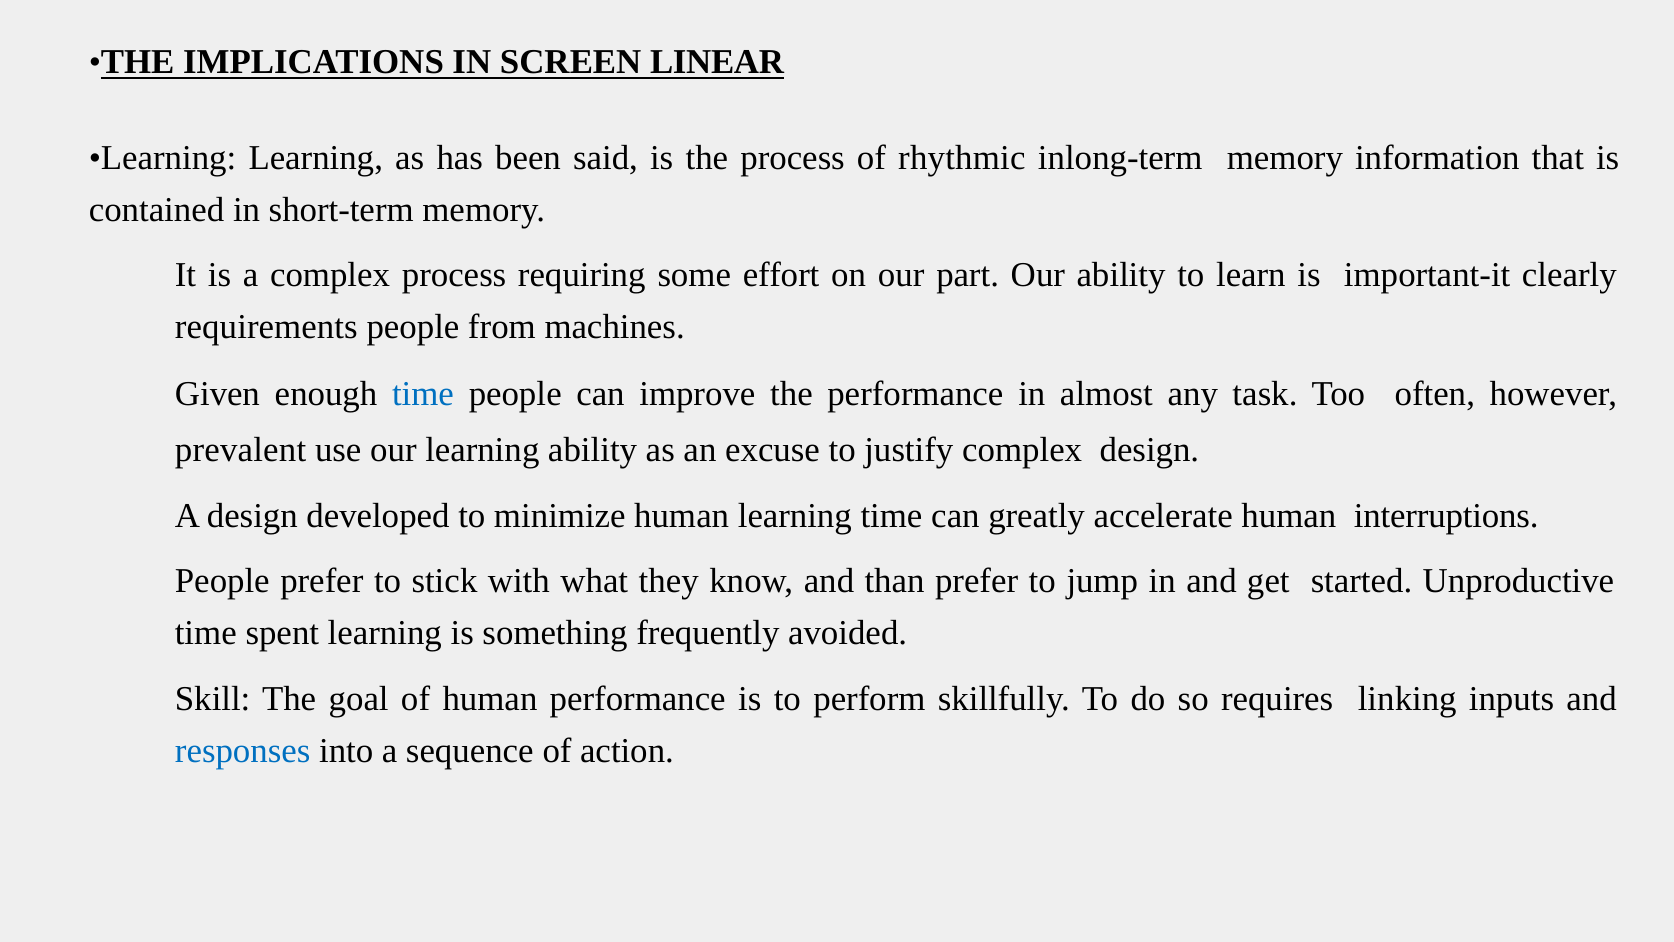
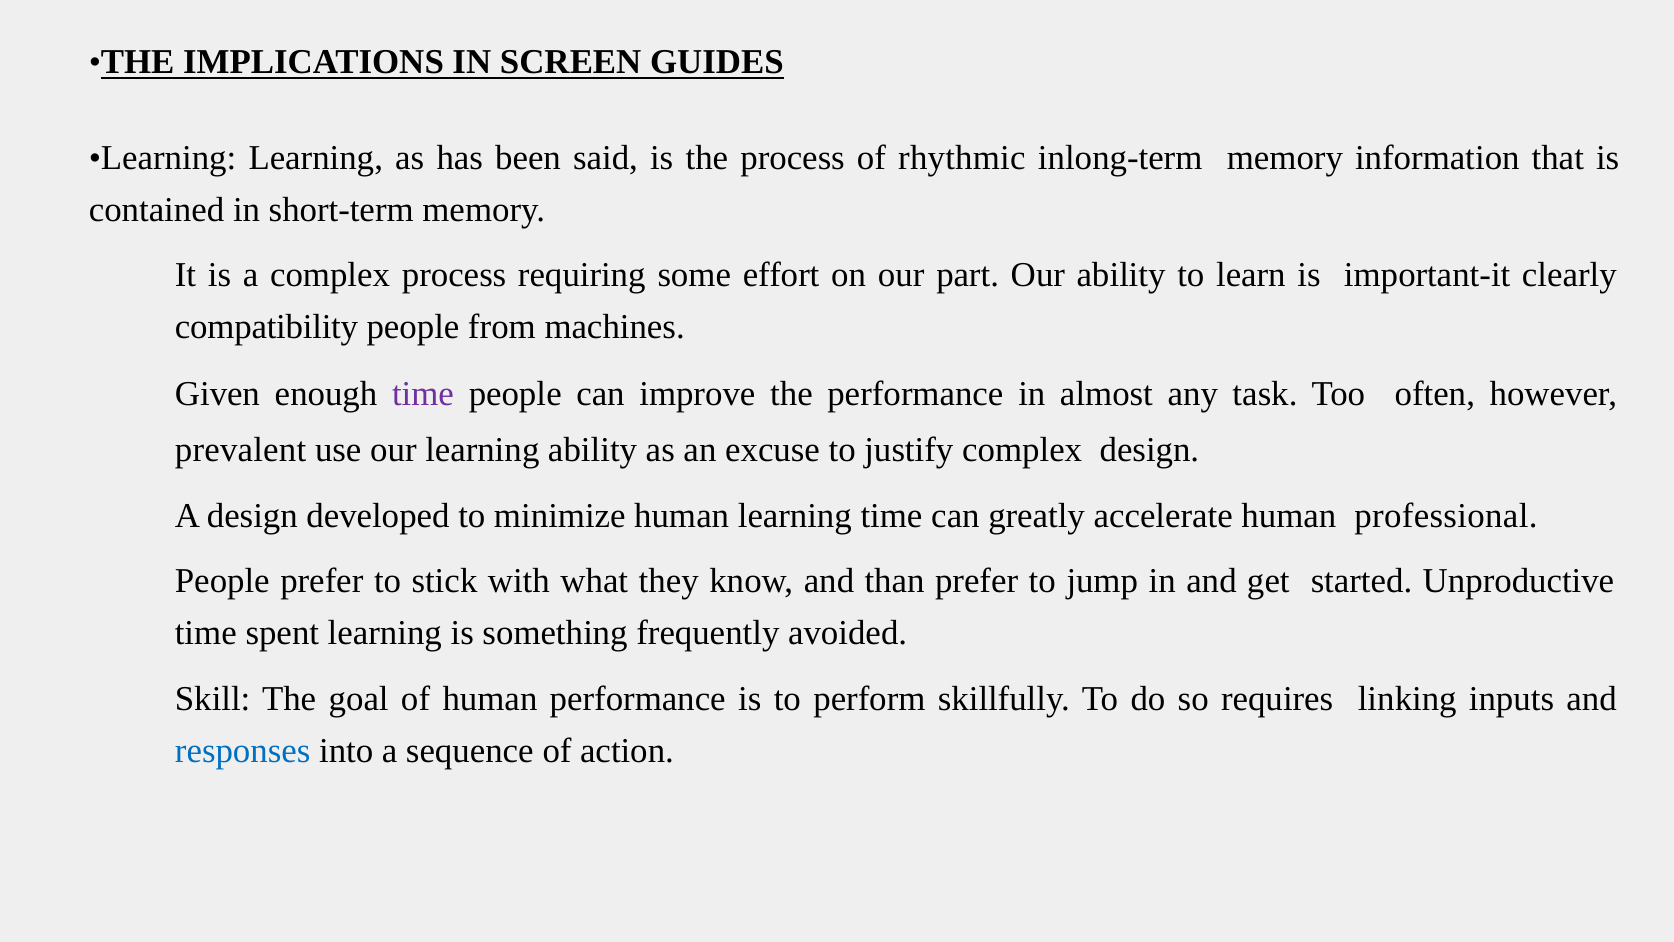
LINEAR: LINEAR -> GUIDES (717, 62)
requirements: requirements -> compatibility (267, 327)
time colour: blue -> purple (423, 394)
interruptions: interruptions -> professional (1446, 515)
